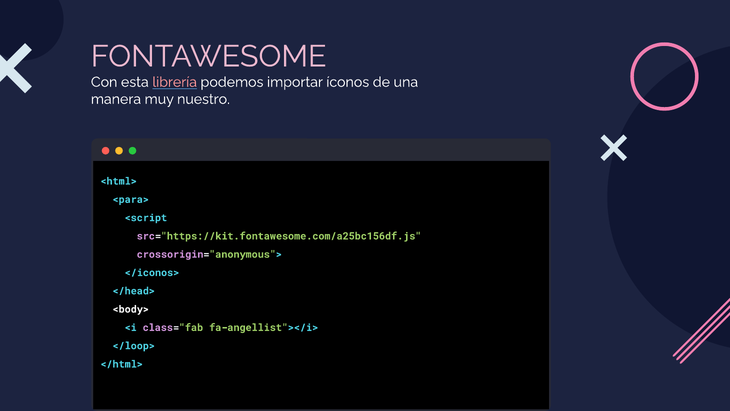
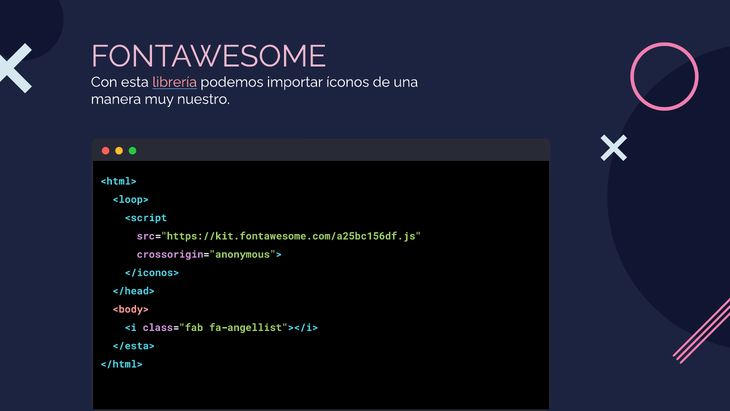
<para>: <para> -> <loop> (131, 199)
<body> colour: white -> pink (131, 309)
</loop>: </loop> -> </esta> (134, 346)
